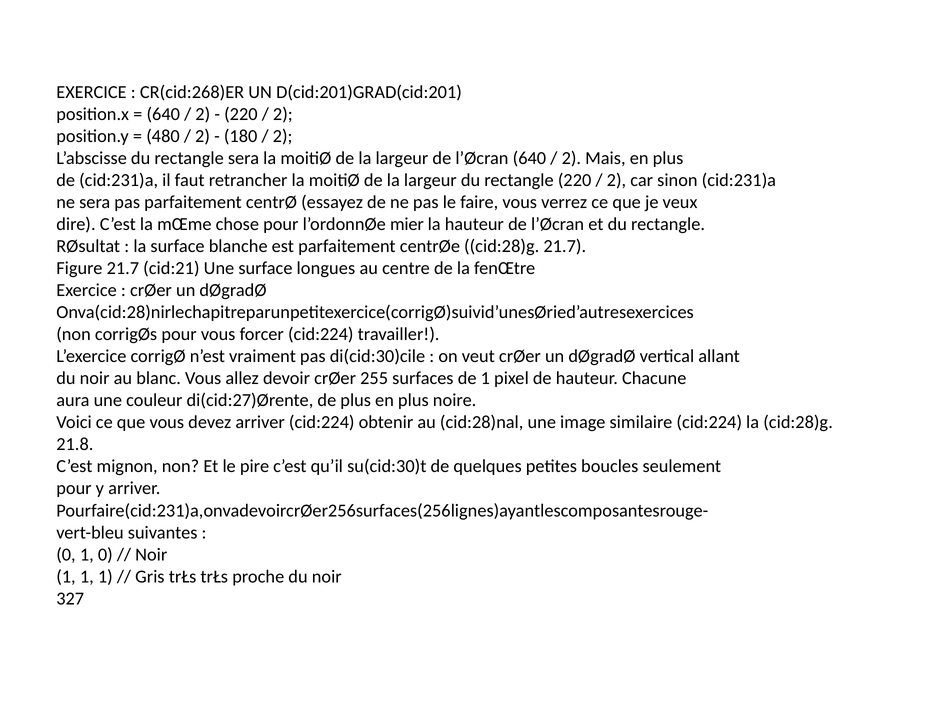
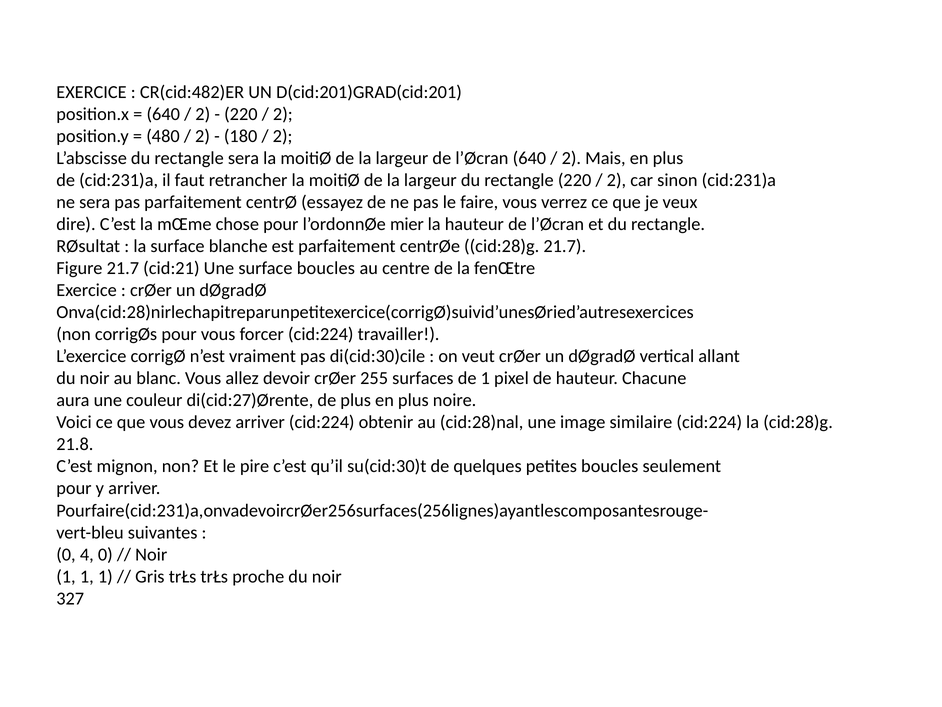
CR(cid:268)ER: CR(cid:268)ER -> CR(cid:482)ER (192, 92)
surface longues: longues -> boucles (326, 268)
0 1: 1 -> 4 (87, 554)
